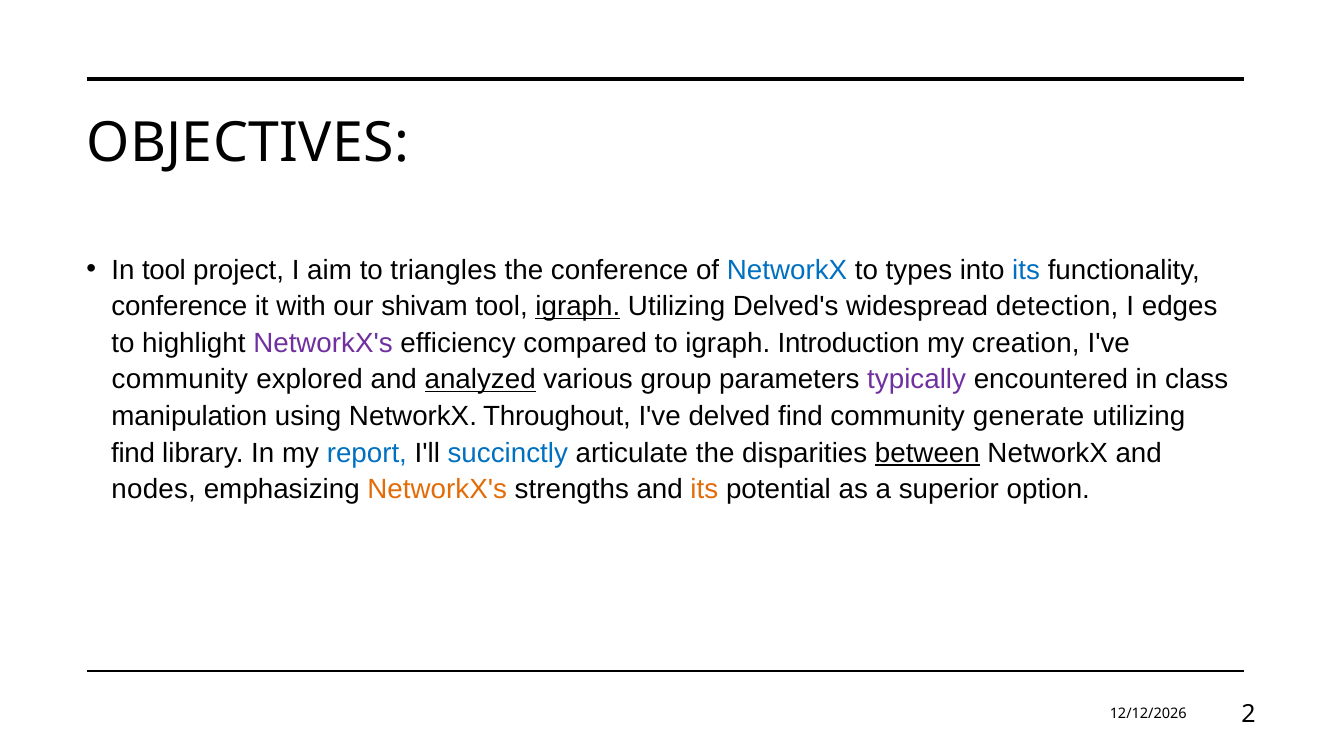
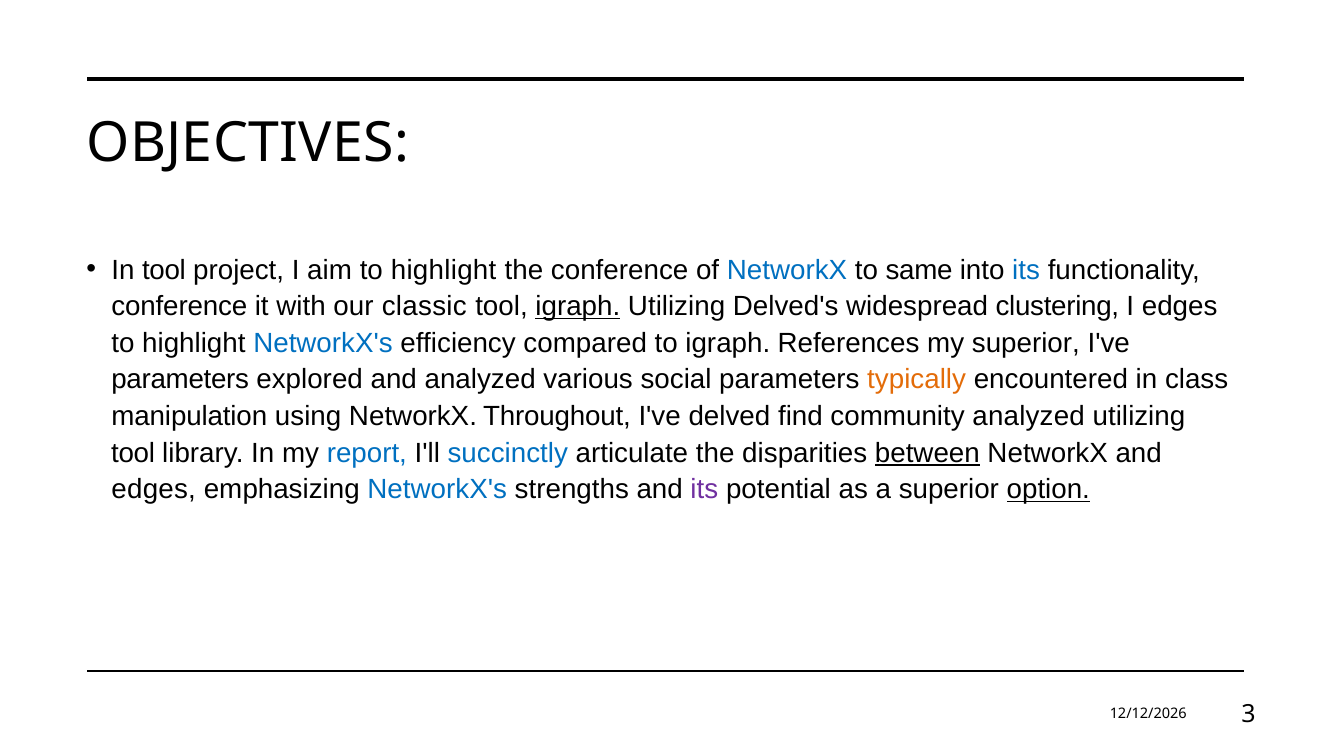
aim to triangles: triangles -> highlight (444, 270)
types: types -> same (919, 270)
shivam: shivam -> classic (424, 306)
detection: detection -> clustering (1057, 306)
NetworkX's colour: purple -> blue (323, 343)
Introduction: Introduction -> References (849, 343)
my creation: creation -> superior (1026, 343)
community: community -> parameters (180, 380)
analyzed underline: present -> none (480, 380)
group: group -> social (676, 380)
typically colour: purple -> orange (917, 380)
community generate: generate -> analyzed (1029, 416)
find: find -> tool (133, 453)
nodes: nodes -> edges (154, 489)
NetworkX's colour: orange -> blue (437, 489)
its colour: orange -> purple (704, 489)
option underline: none -> present (1048, 489)
2: 2 -> 3 (1248, 714)
